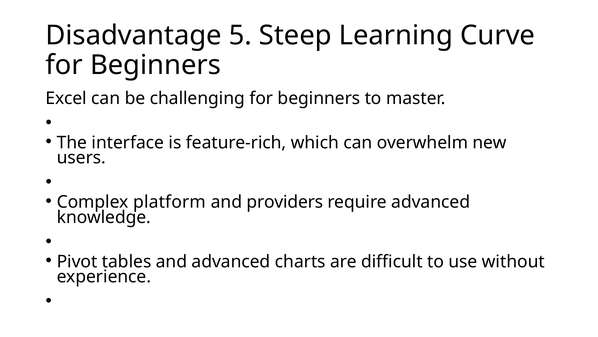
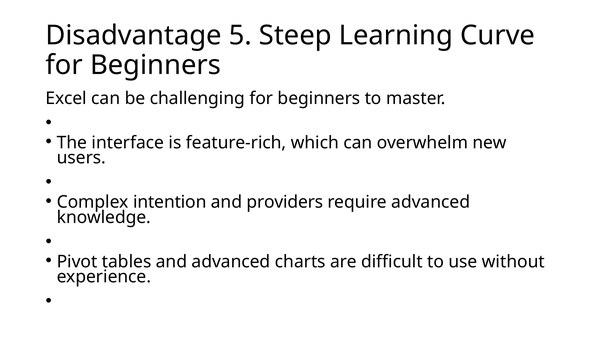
platform: platform -> intention (170, 202)
